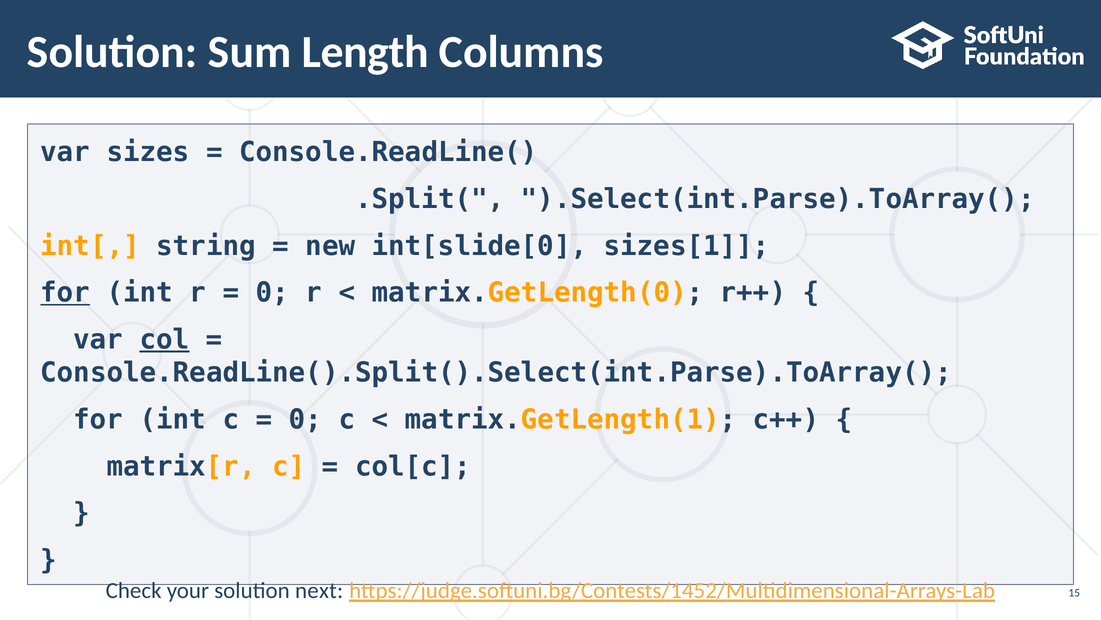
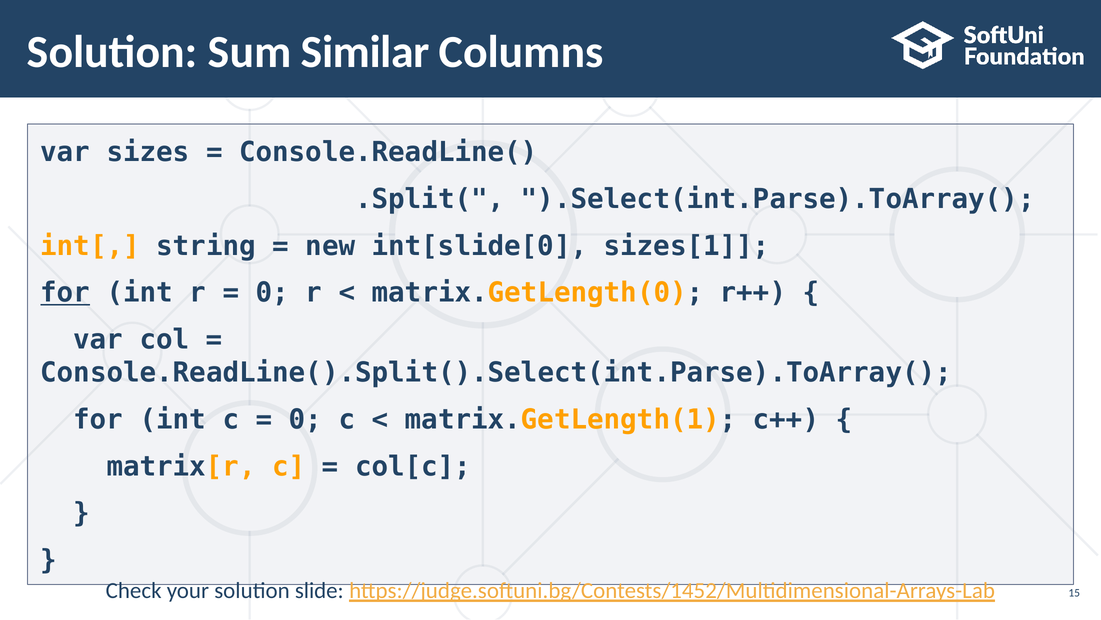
Length: Length -> Similar (365, 52)
col underline: present -> none (165, 339)
next: next -> slide (319, 590)
